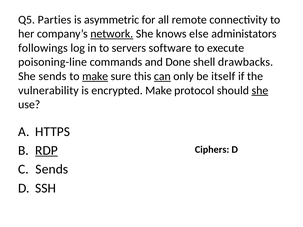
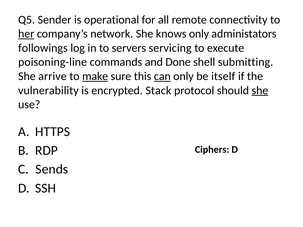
Parties: Parties -> Sender (55, 20)
asymmetric: asymmetric -> operational (112, 20)
her underline: none -> present (26, 34)
network underline: present -> none (112, 34)
knows else: else -> only (199, 34)
software: software -> servicing (170, 48)
drawbacks: drawbacks -> submitting (246, 62)
She sends: sends -> arrive (52, 76)
encrypted Make: Make -> Stack (158, 90)
RDP underline: present -> none (46, 151)
